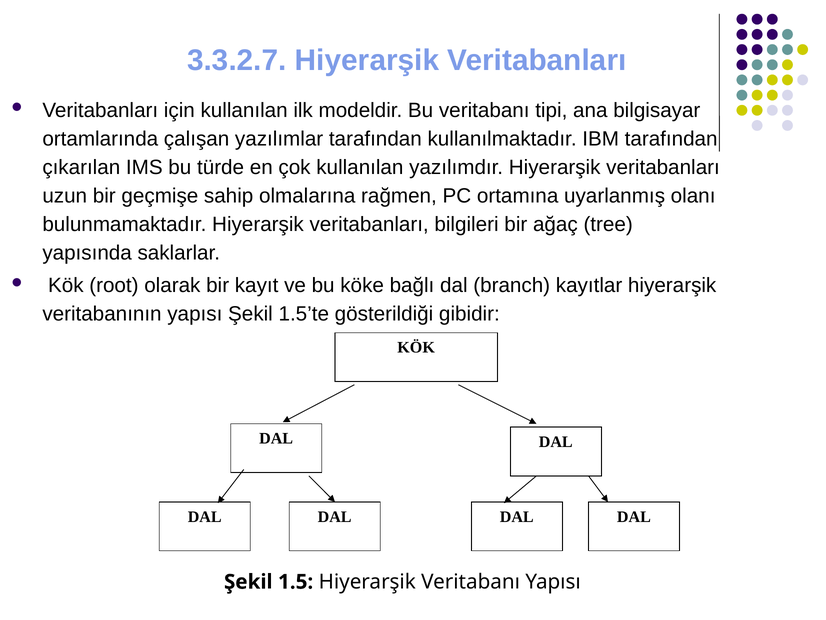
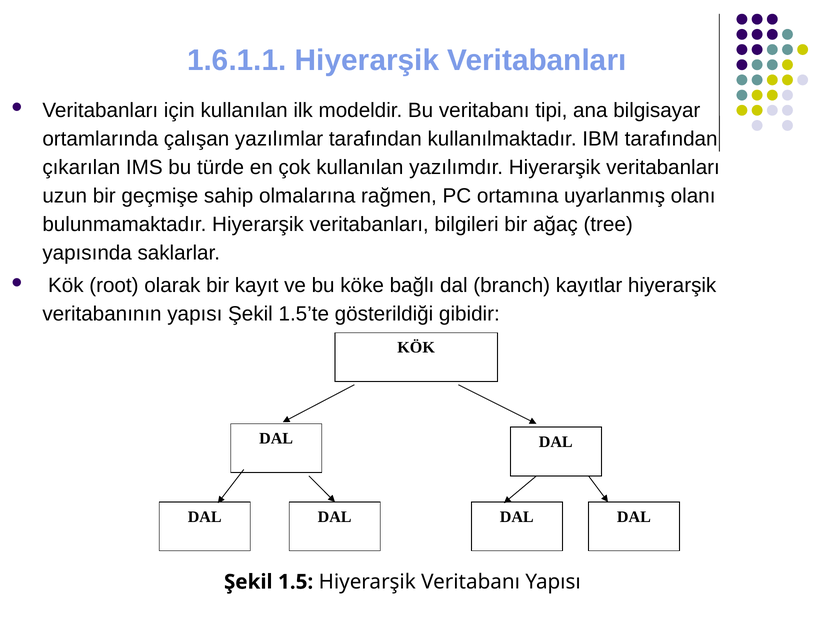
3.3.2.7: 3.3.2.7 -> 1.6.1.1 (237, 60)
